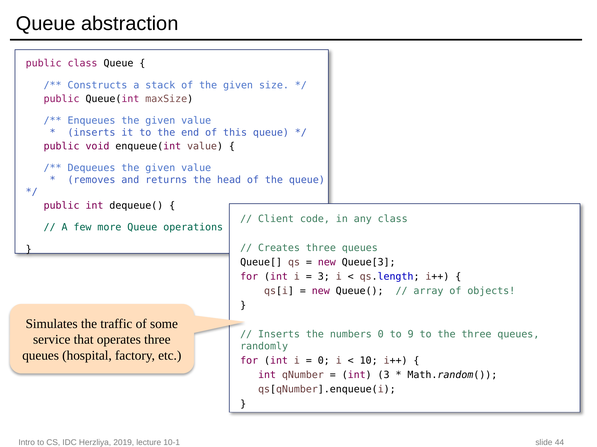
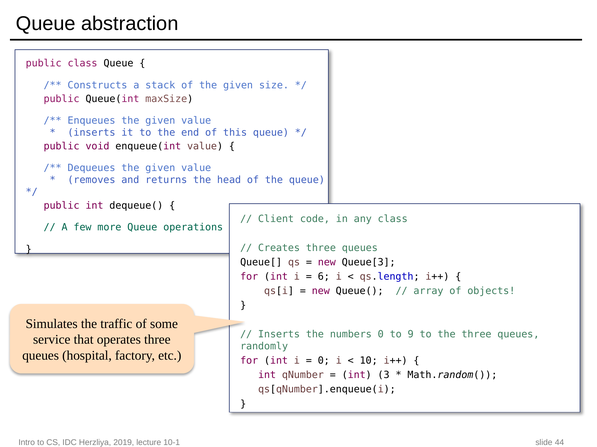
3: 3 -> 6 (324, 277)
